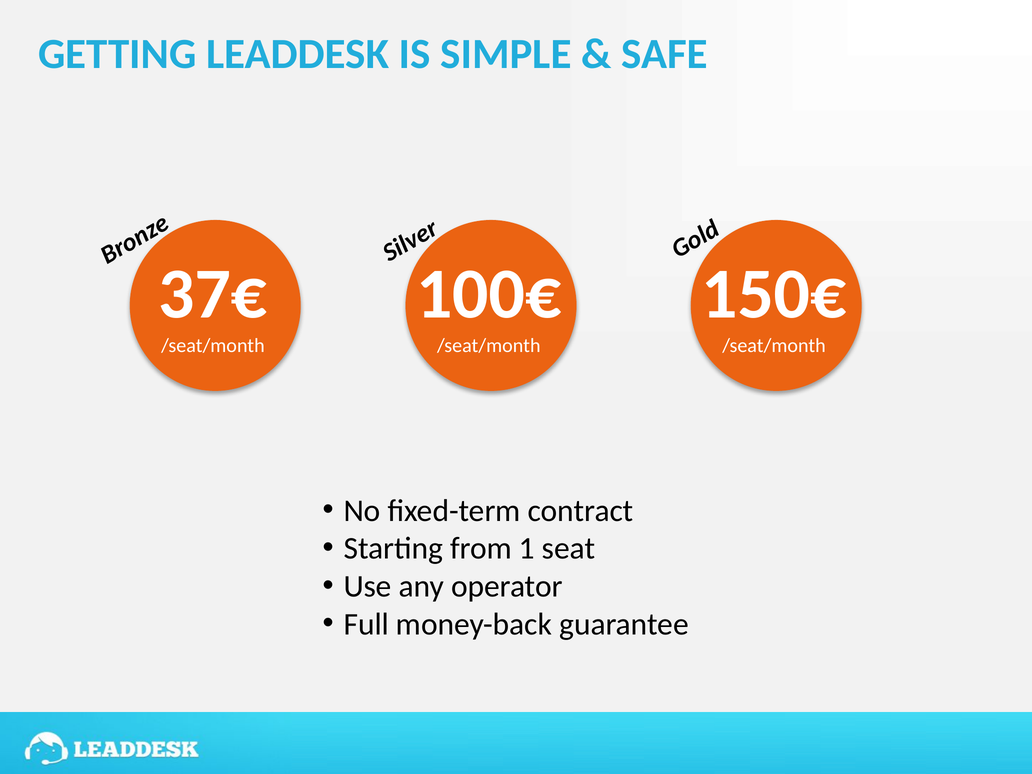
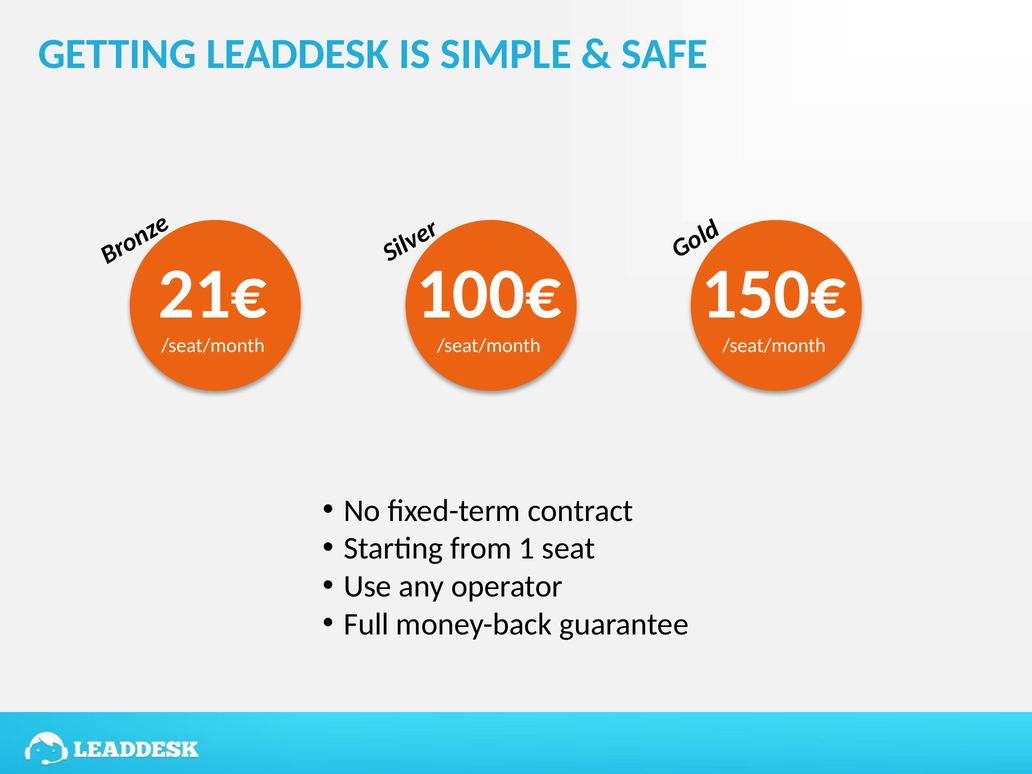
37€: 37€ -> 21€ (213, 294)
